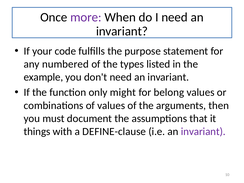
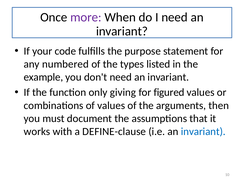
might: might -> giving (123, 92)
belong: belong -> figured (169, 92)
things: things -> works (37, 131)
invariant colour: purple -> blue (203, 131)
